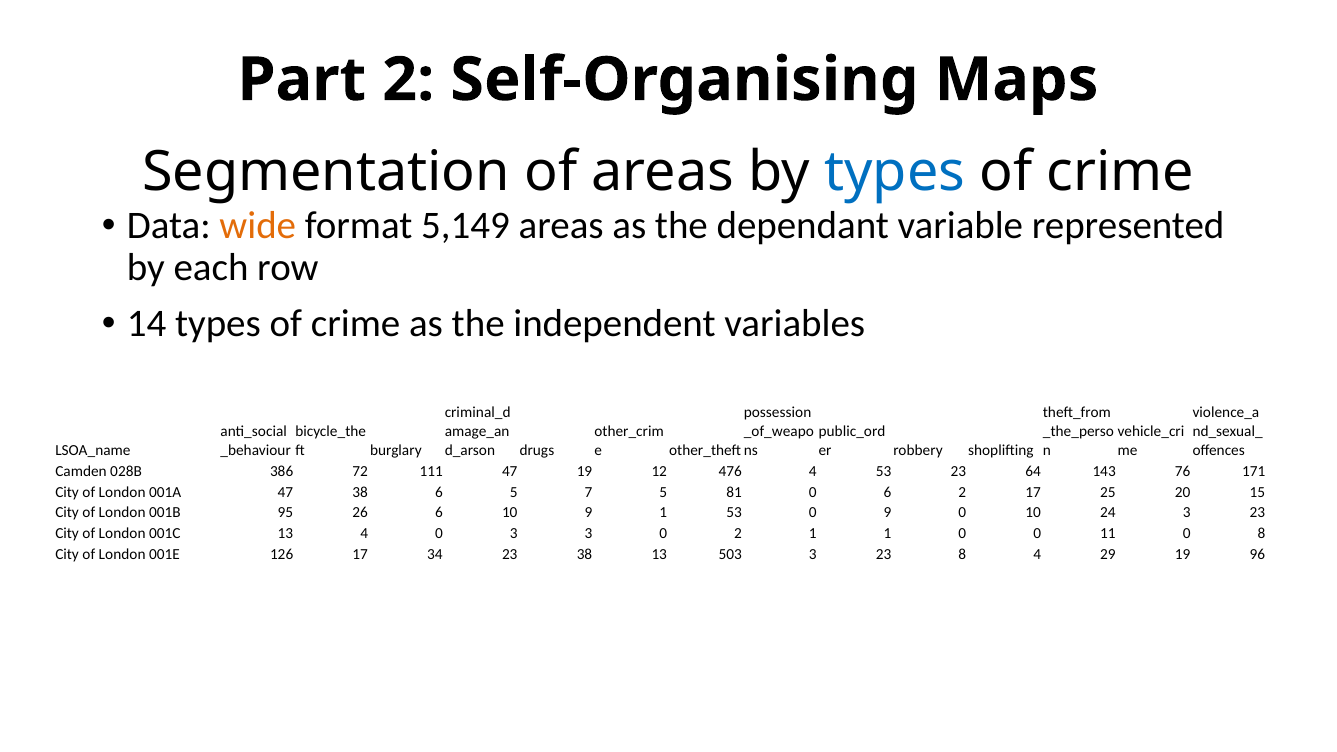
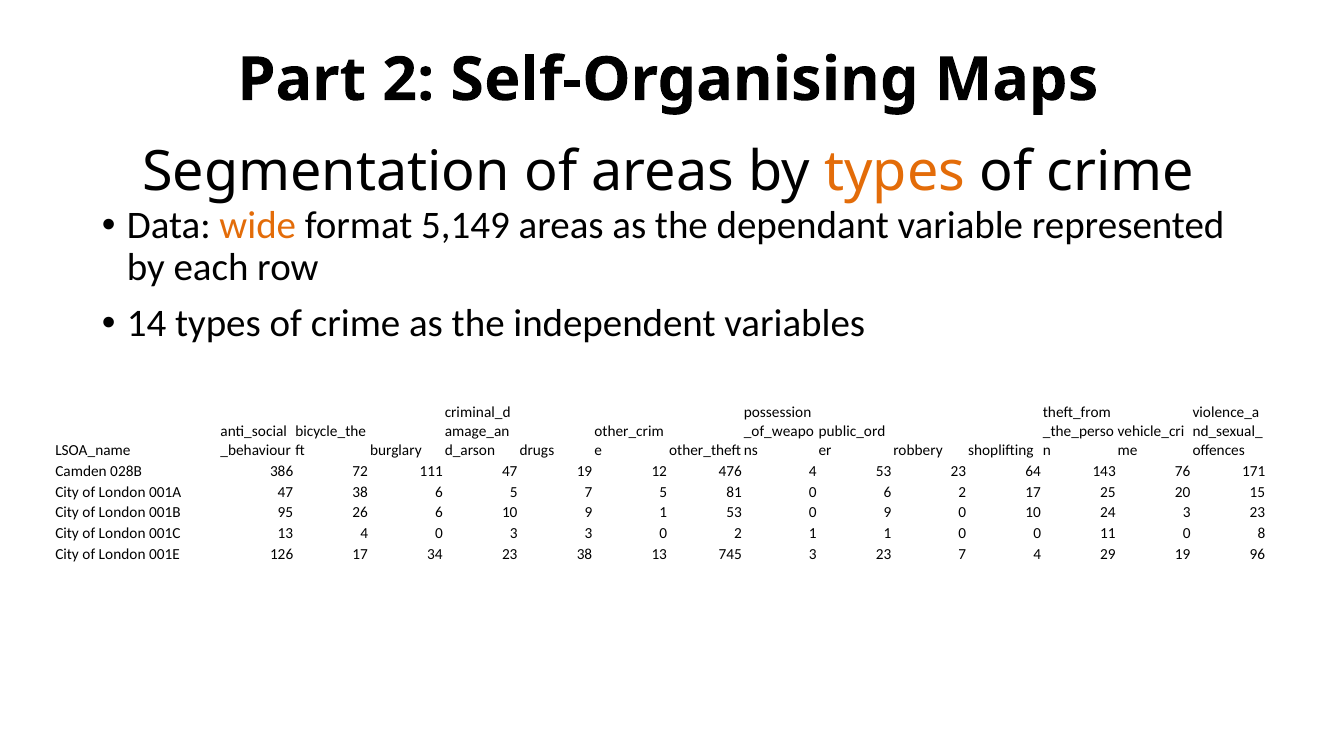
types colour: blue -> orange (895, 172)
503: 503 -> 745 (730, 555)
23 8: 8 -> 7 (962, 555)
